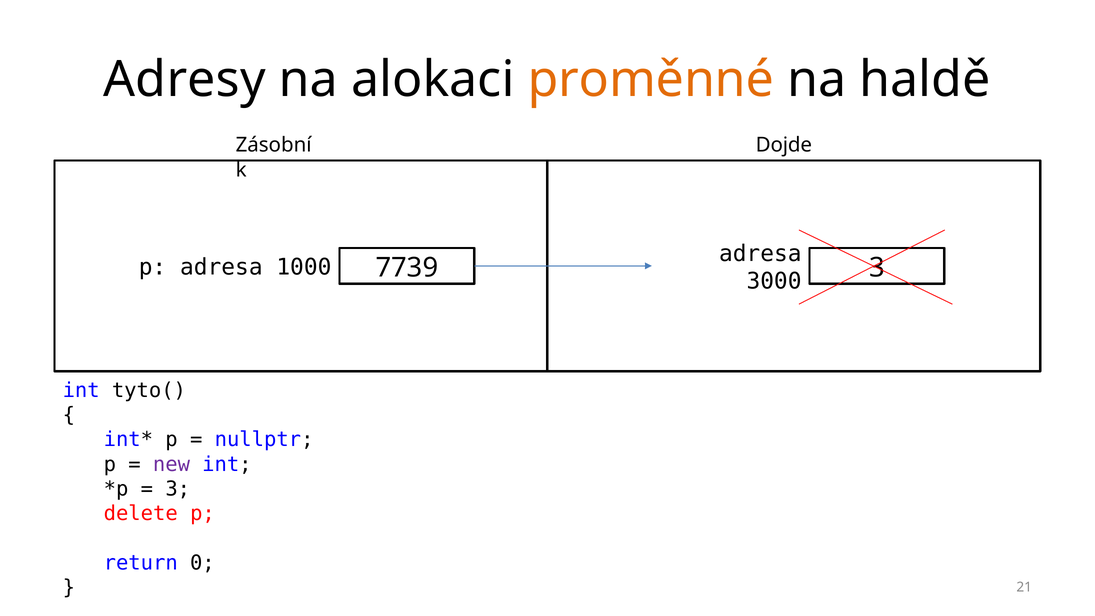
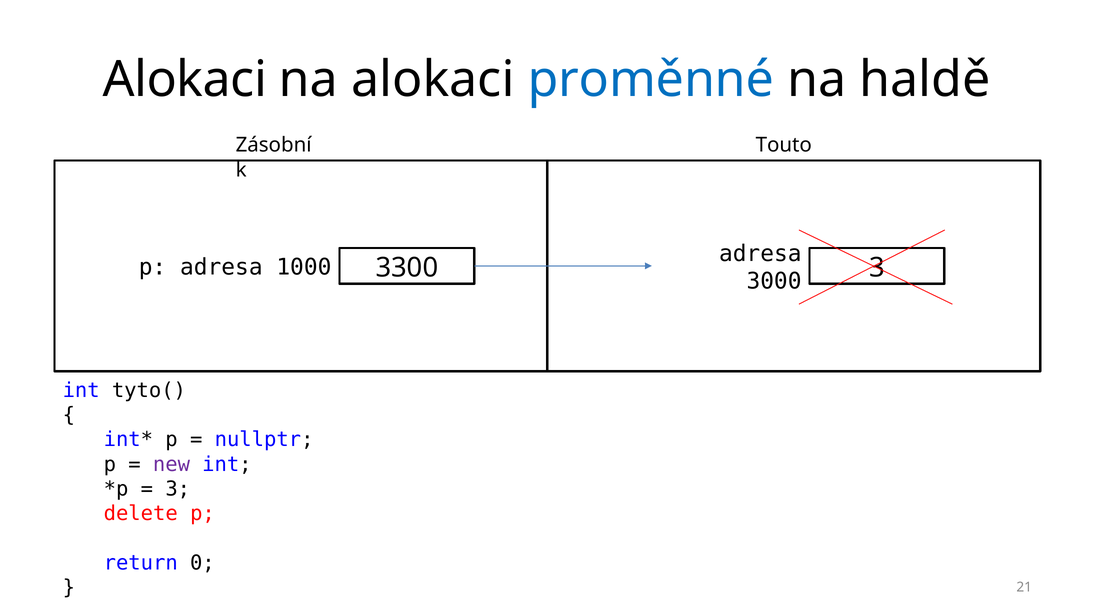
Adresy: Adresy -> Alokaci (185, 79)
proměnné colour: orange -> blue (651, 79)
Dojde: Dojde -> Touto (784, 145)
7739: 7739 -> 3300 (407, 268)
